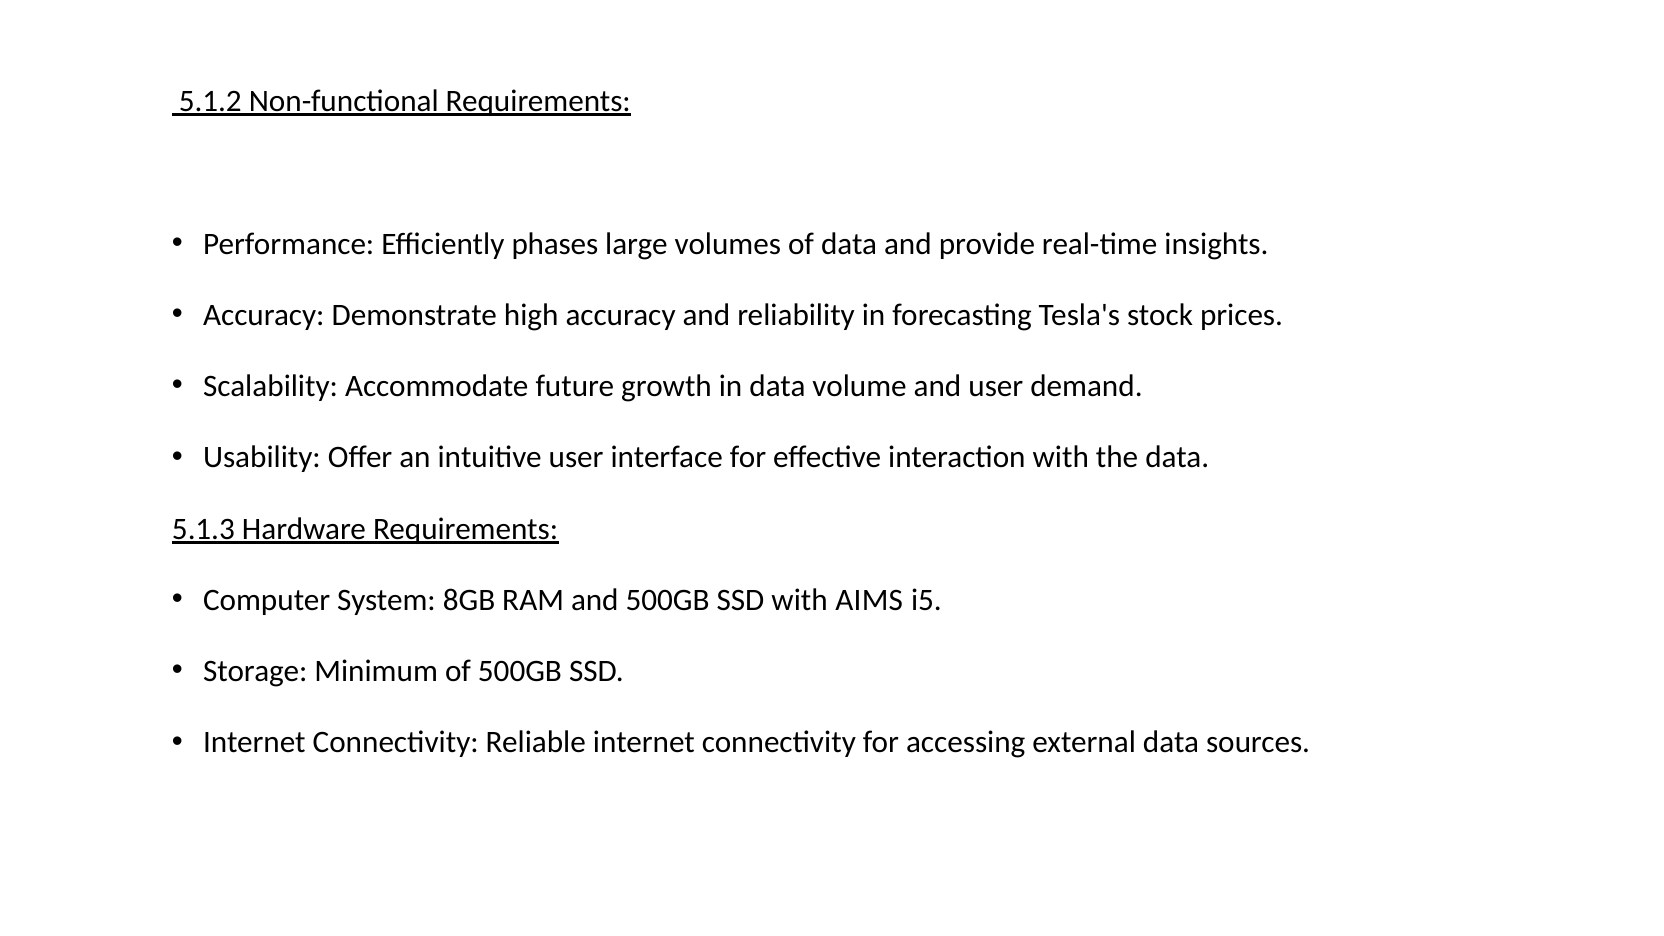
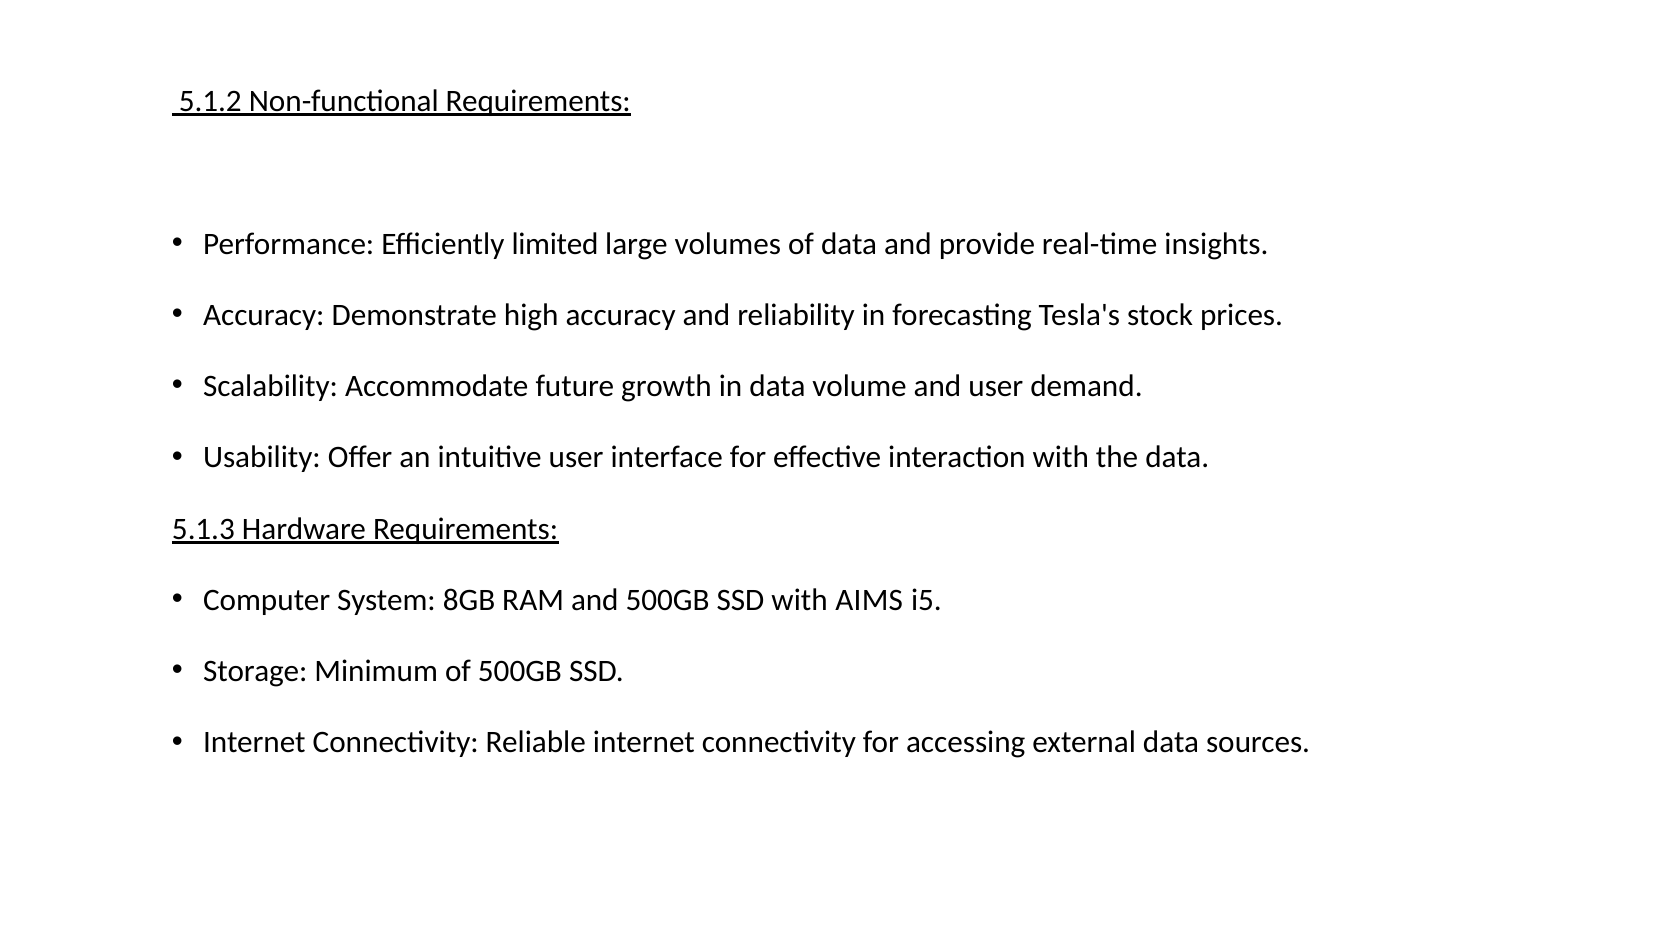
phases: phases -> limited (555, 244)
